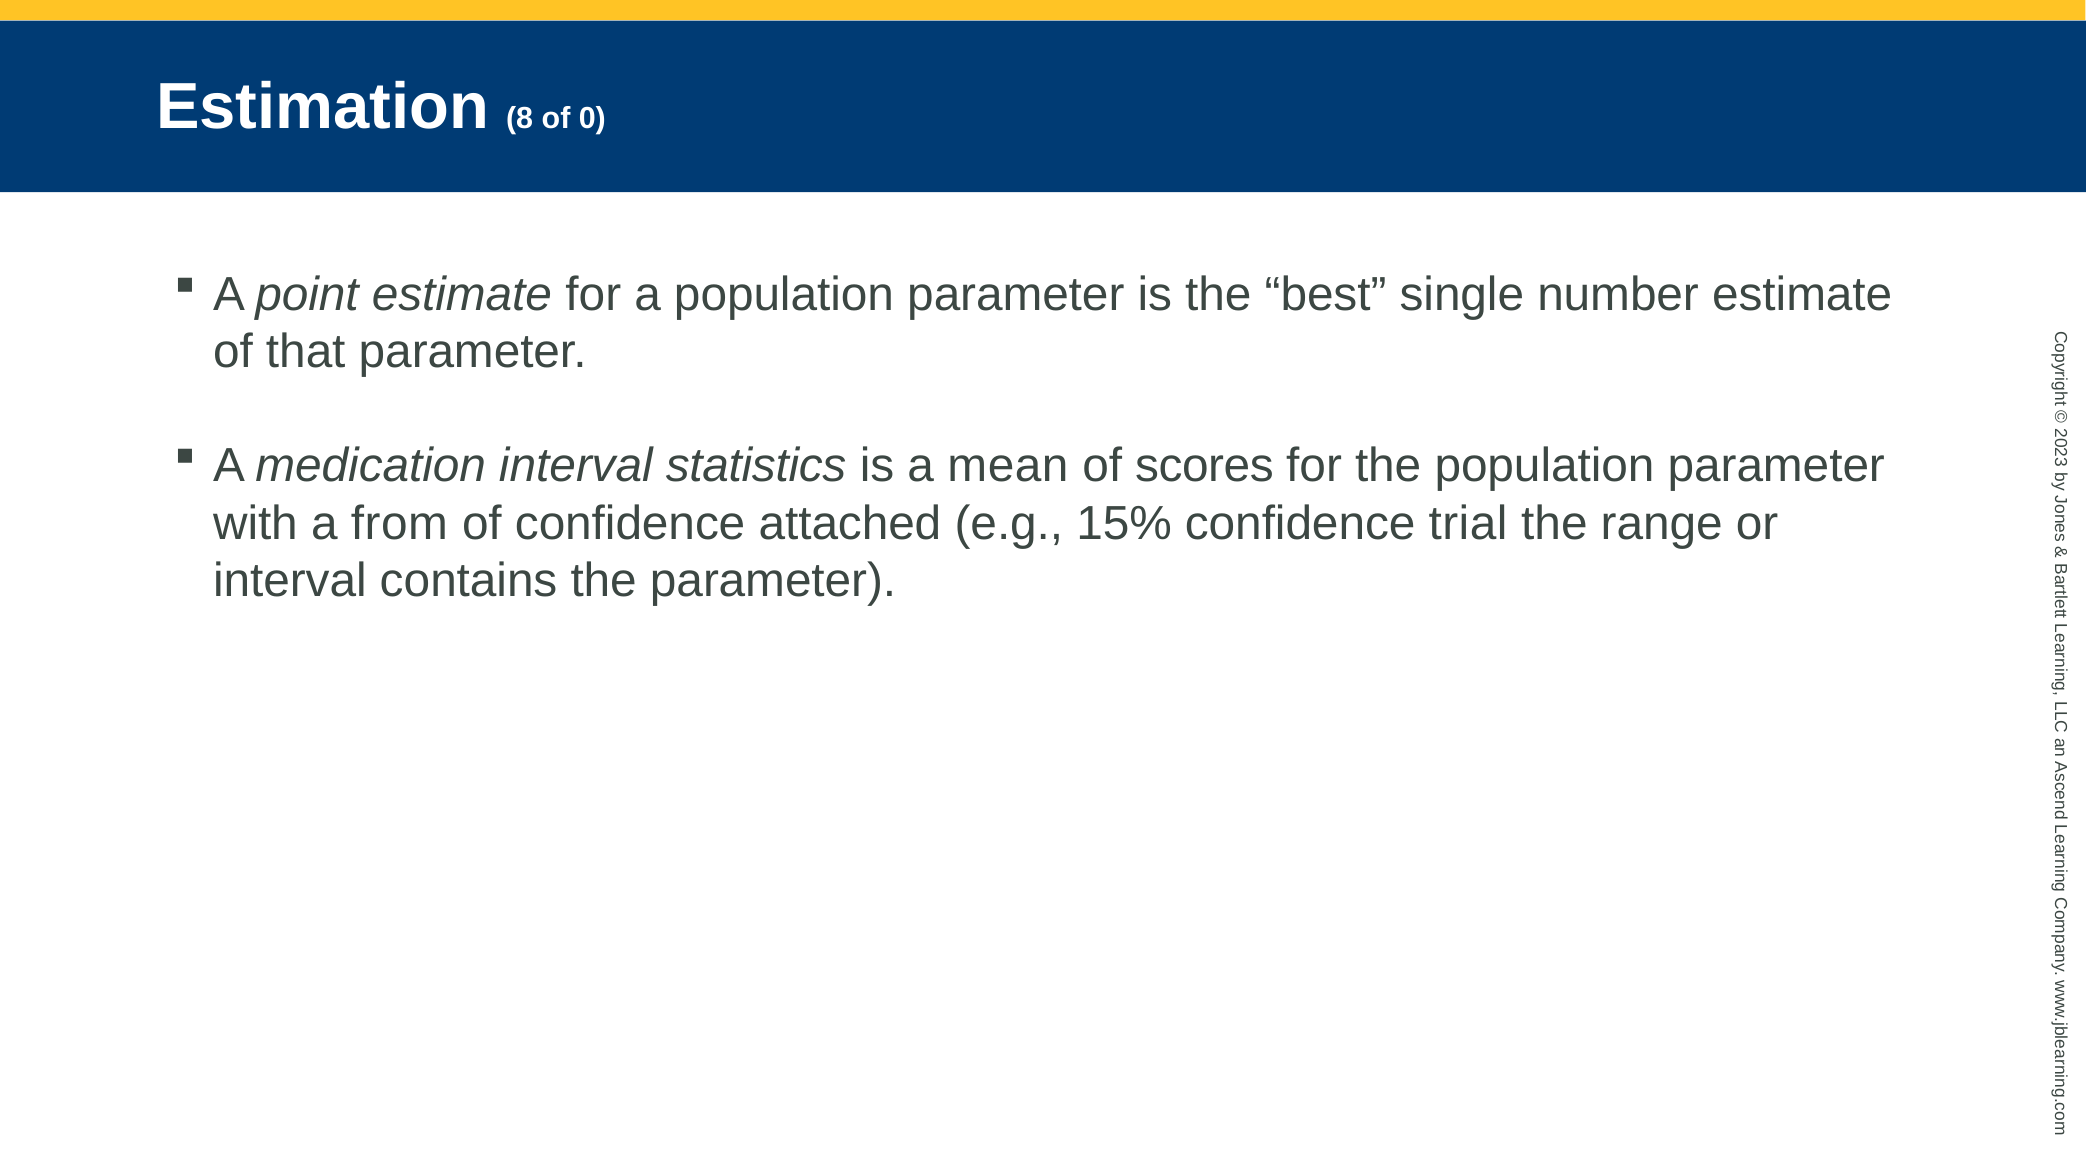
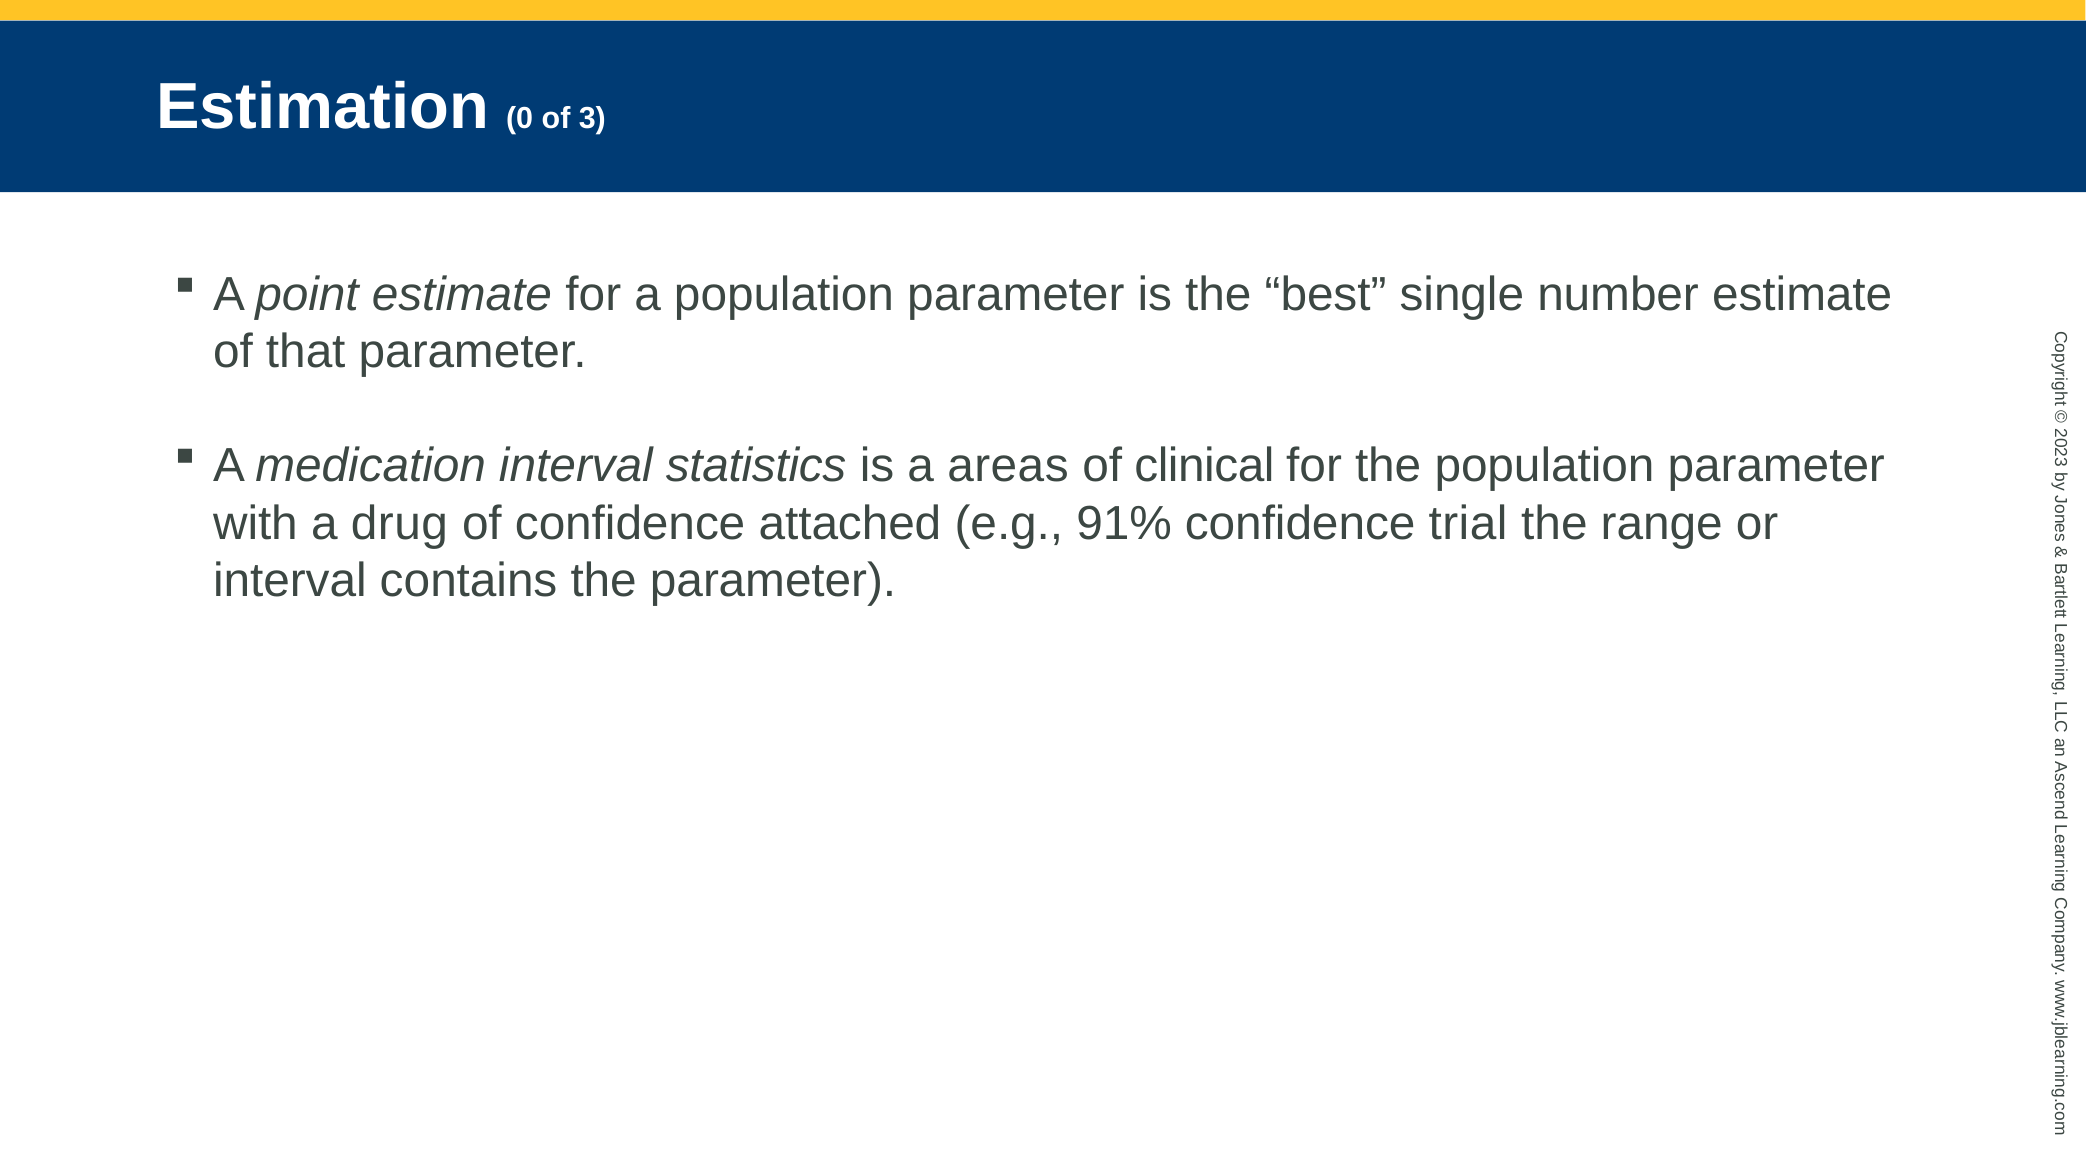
Estimation 8: 8 -> 0 (520, 119)
of 0: 0 -> 3 (592, 119)
mean: mean -> areas (1008, 466)
scores: scores -> clinical (1204, 466)
from: from -> drug (399, 523)
15%: 15% -> 91% (1124, 523)
